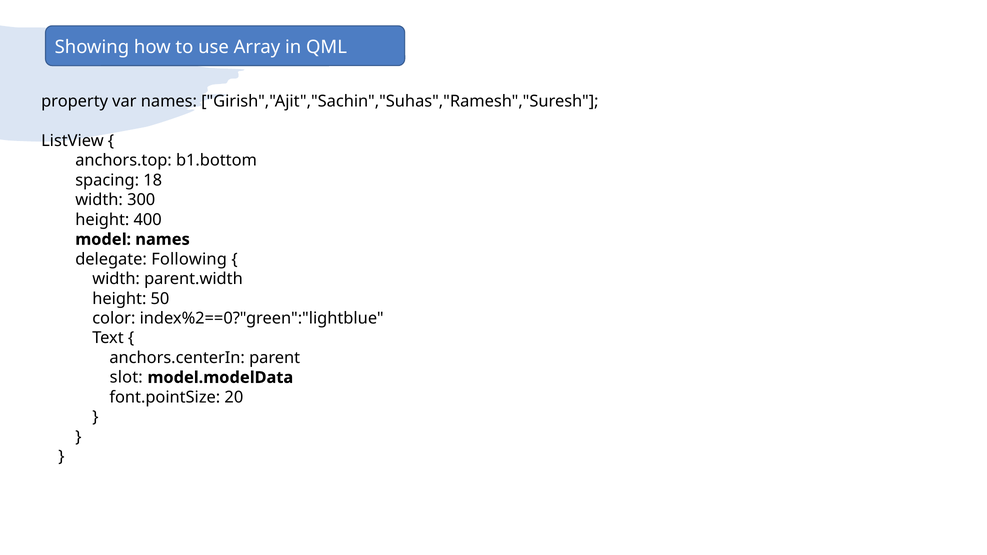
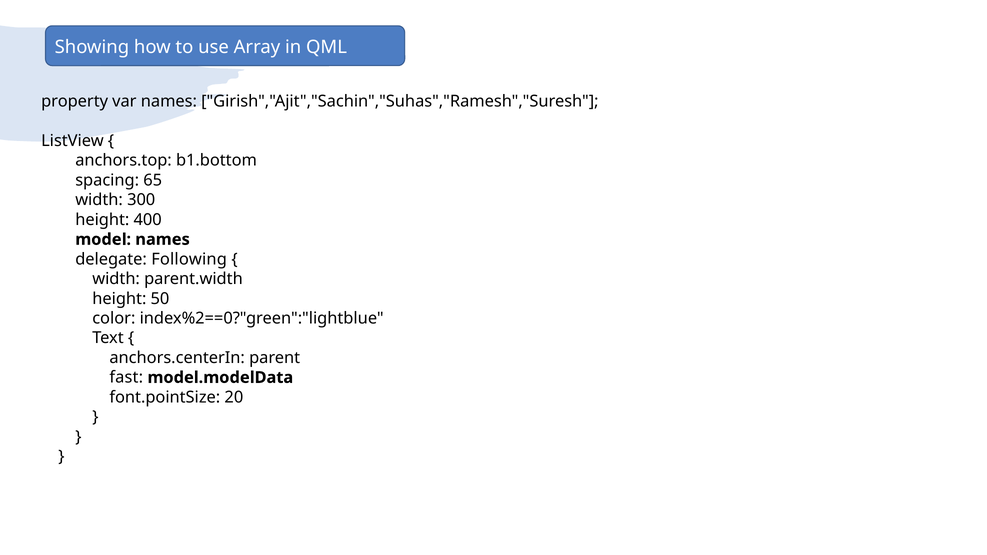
18: 18 -> 65 (153, 180)
slot: slot -> fast (126, 378)
